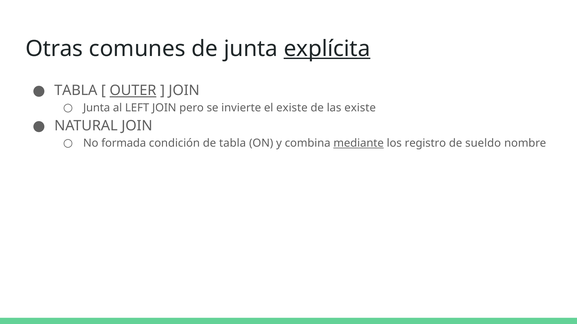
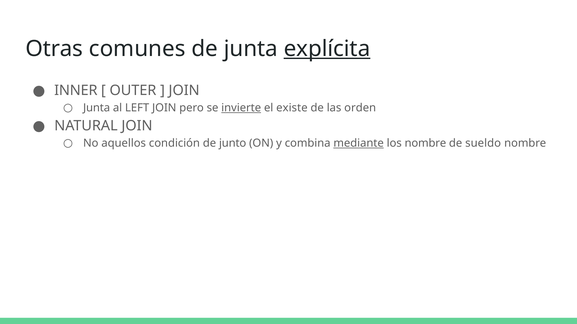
TABLA: TABLA -> INNER (76, 91)
OUTER underline: present -> none (133, 91)
invierte underline: none -> present (241, 108)
las existe: existe -> orden (360, 108)
formada: formada -> aquellos (124, 143)
de tabla: tabla -> junto (233, 143)
los registro: registro -> nombre (425, 143)
